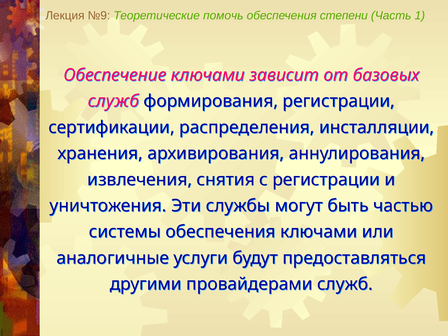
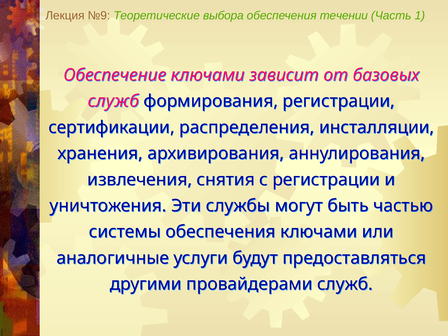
помочь: помочь -> выбора (223, 16)
степени: степени -> течении (344, 16)
